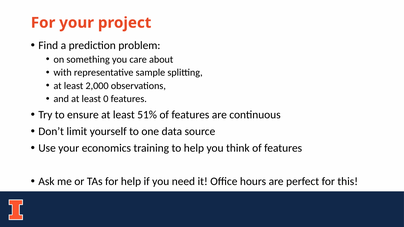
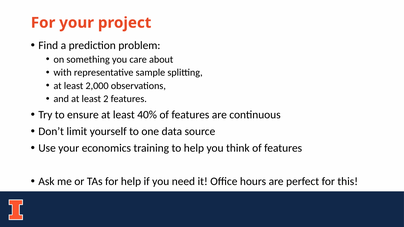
0: 0 -> 2 (106, 99)
51%: 51% -> 40% (147, 115)
